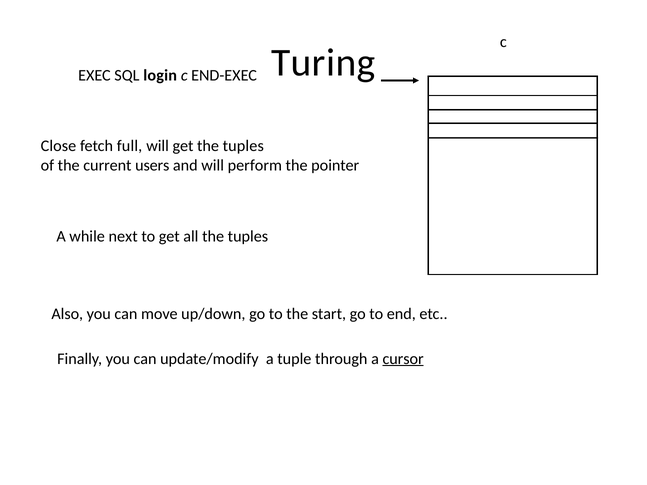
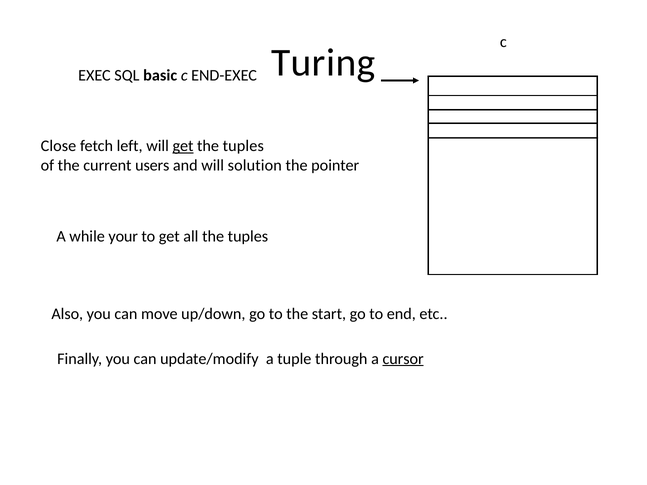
login: login -> basic (160, 76)
full: full -> left (130, 146)
get underline: none -> present (183, 146)
perform: perform -> solution (255, 166)
next: next -> your (123, 237)
